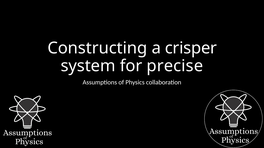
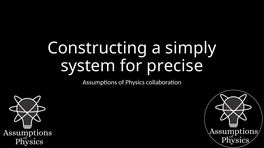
crisper: crisper -> simply (191, 48)
